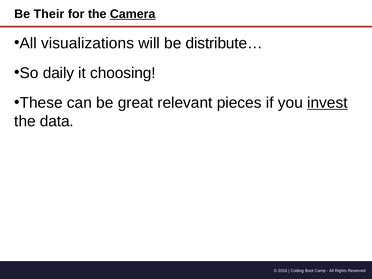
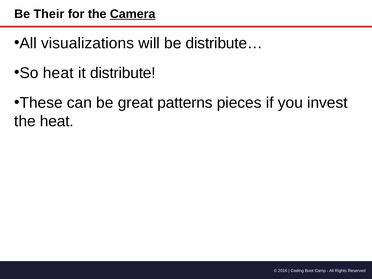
So daily: daily -> heat (58, 73)
choosing: choosing -> distribute (123, 73)
relevant: relevant -> patterns (185, 103)
invest underline: present -> none (327, 103)
the data: data -> heat (57, 121)
